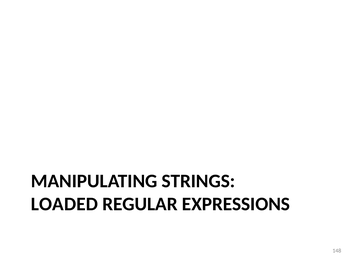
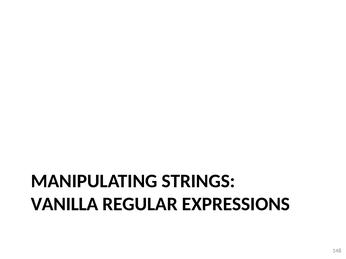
LOADED: LOADED -> VANILLA (65, 204)
